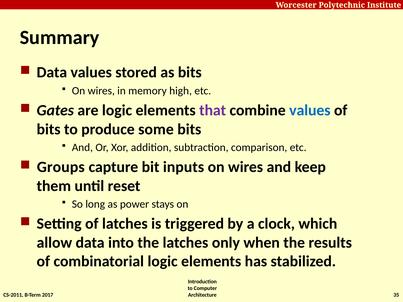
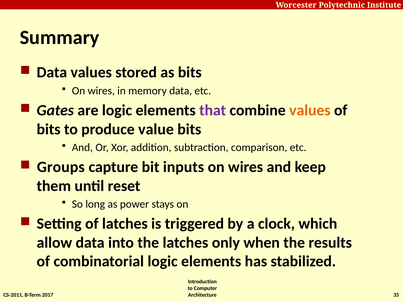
memory high: high -> data (181, 91)
values colour: blue -> orange (310, 110)
some: some -> value (156, 129)
